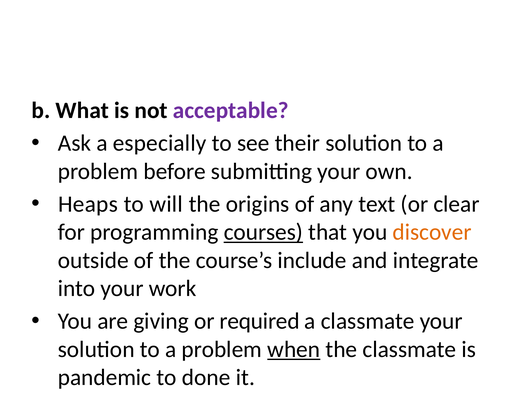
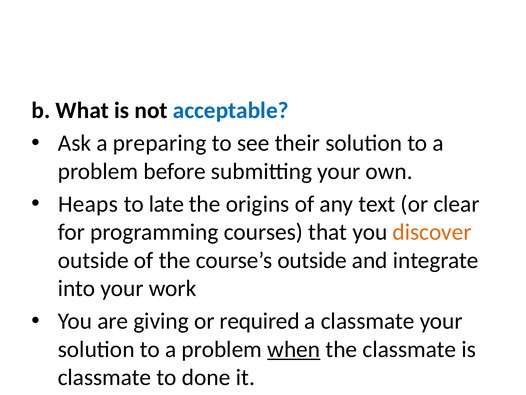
acceptable colour: purple -> blue (231, 110)
especially: especially -> preparing (160, 143)
will: will -> late (166, 204)
courses underline: present -> none (263, 232)
course’s include: include -> outside (312, 260)
pandemic: pandemic -> classmate (105, 377)
